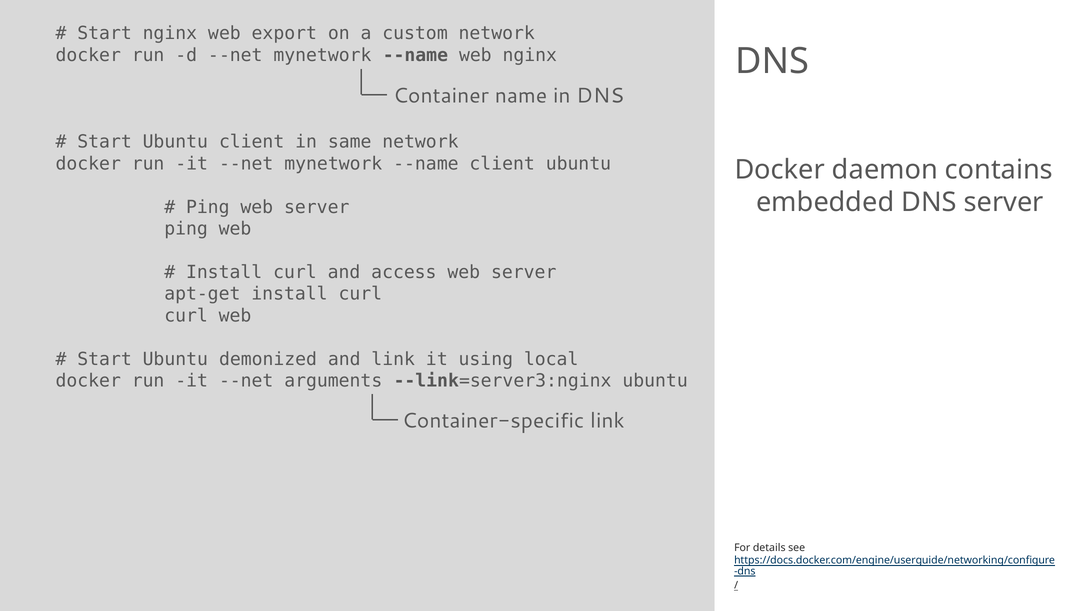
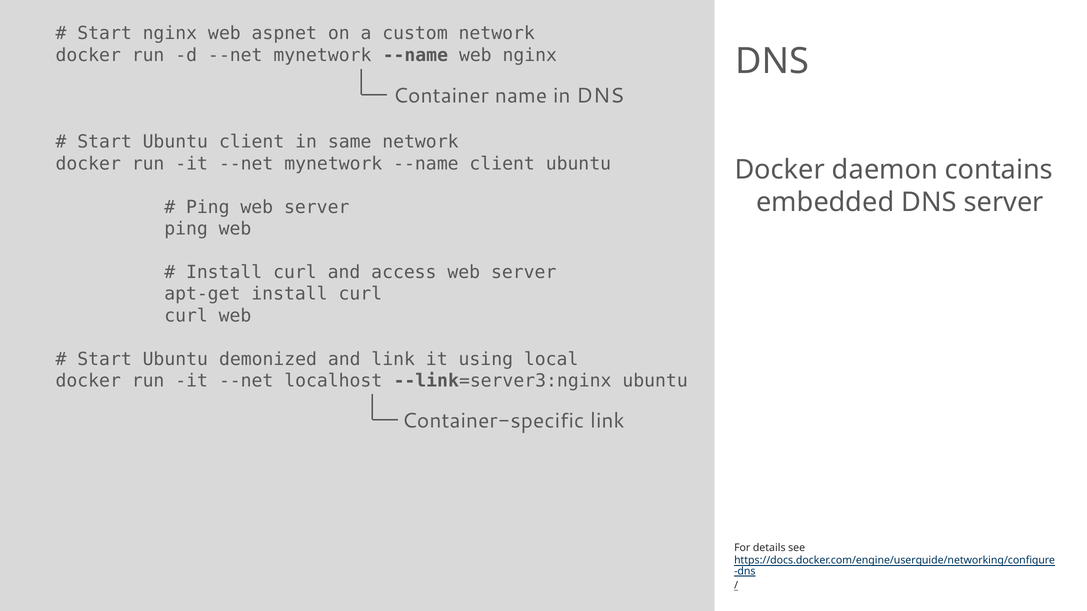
export: export -> aspnet (284, 33)
arguments: arguments -> localhost (333, 381)
